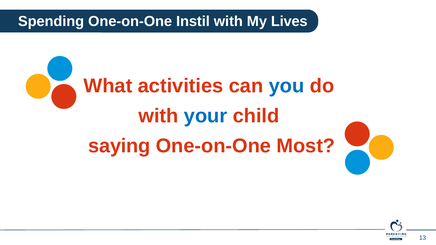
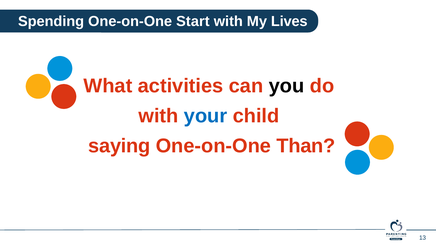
Instil: Instil -> Start (193, 21)
you colour: blue -> black (287, 86)
Most: Most -> Than (306, 146)
